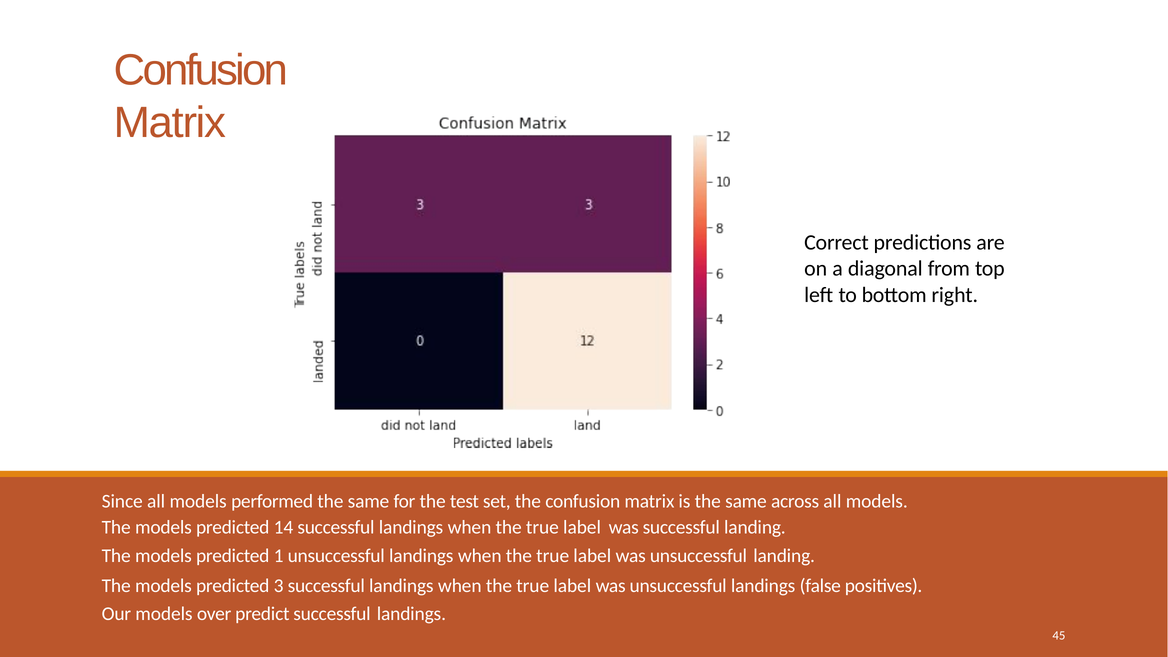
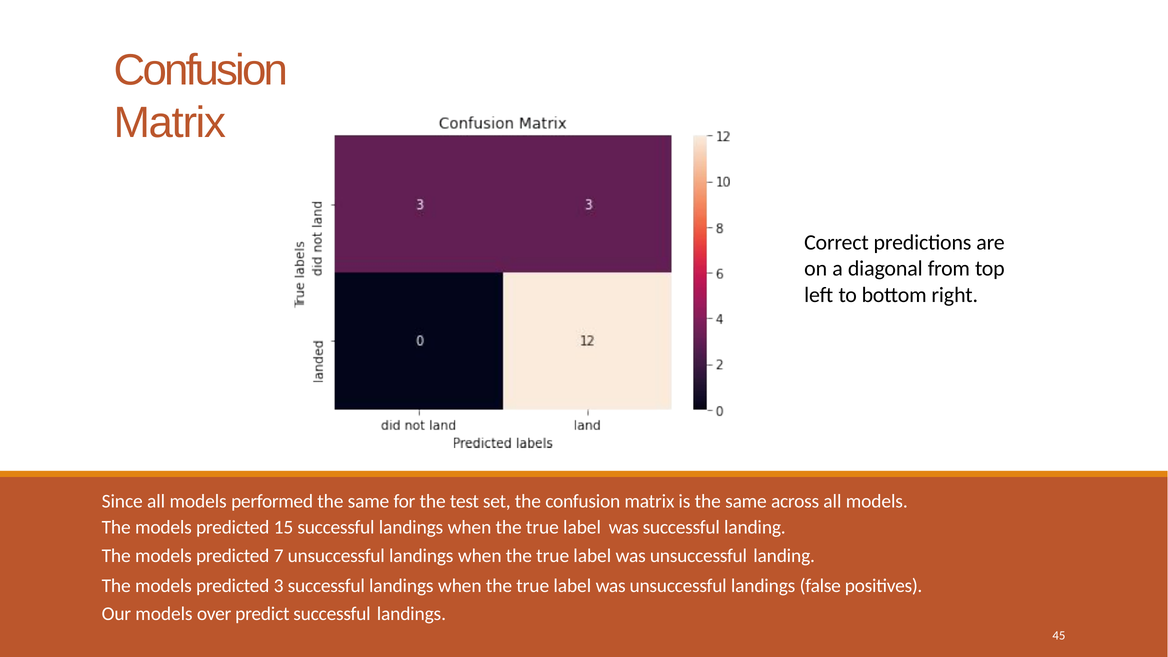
14: 14 -> 15 (283, 527)
1: 1 -> 7 (279, 556)
